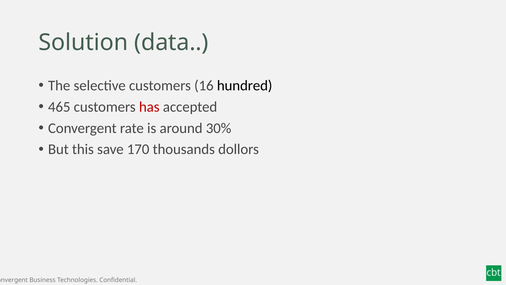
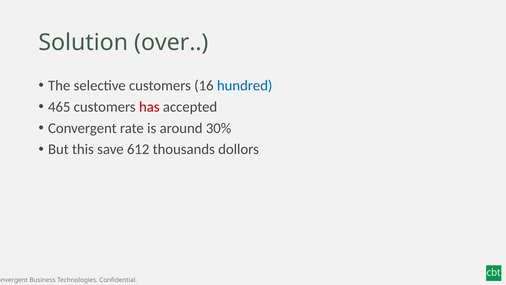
data: data -> over (171, 43)
hundred colour: black -> blue (245, 86)
170: 170 -> 612 (138, 149)
